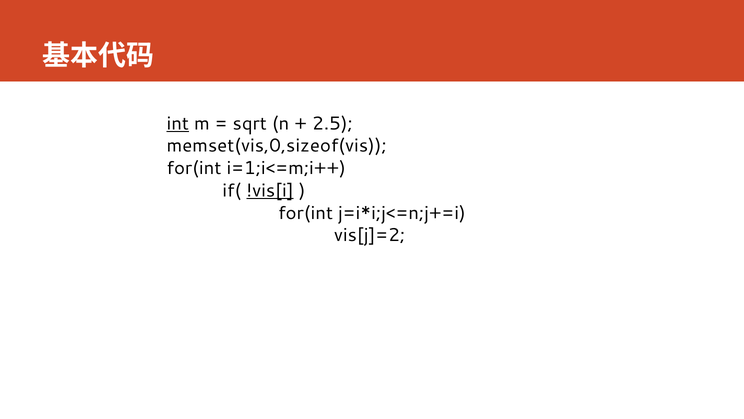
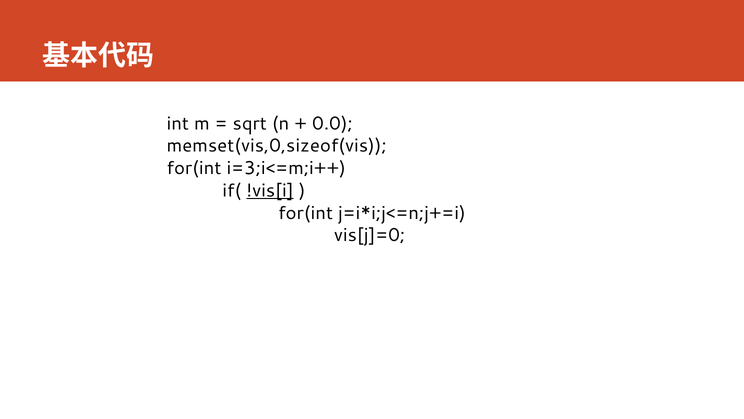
int underline: present -> none (178, 123)
2.5: 2.5 -> 0.0 (332, 123)
i=1;i<=m;i++: i=1;i<=m;i++ -> i=3;i<=m;i++ (286, 168)
vis[j]=2: vis[j]=2 -> vis[j]=0 (370, 235)
